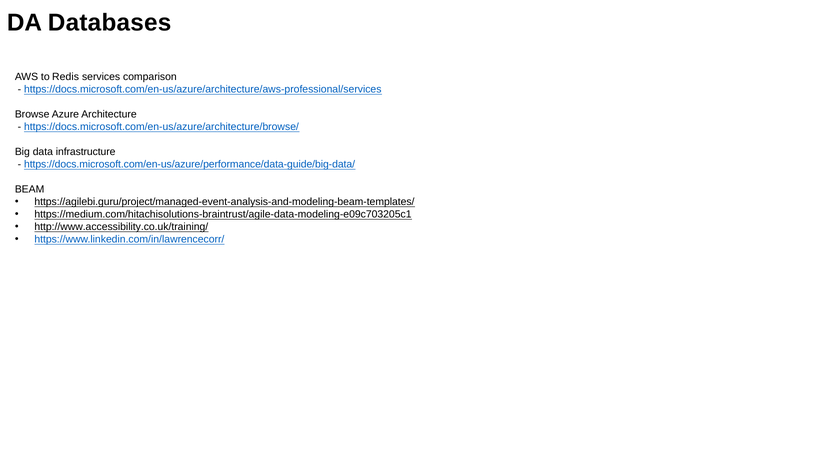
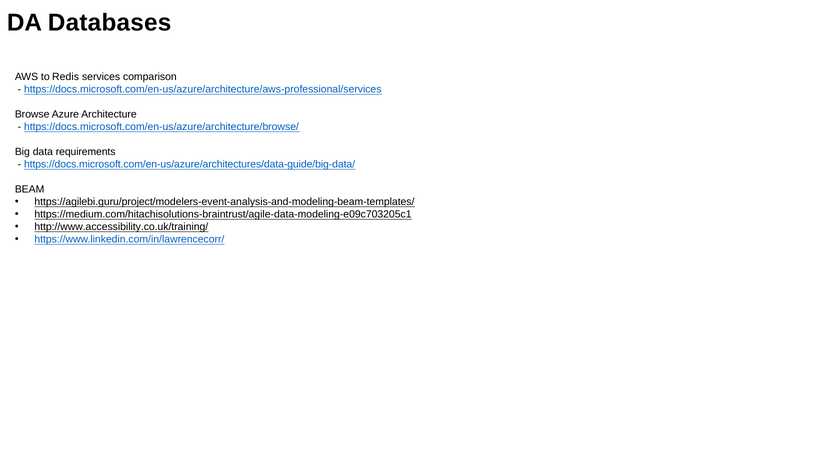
infrastructure: infrastructure -> requirements (86, 152)
https://docs.microsoft.com/en-us/azure/performance/data-guide/big-data/: https://docs.microsoft.com/en-us/azure/performance/data-guide/big-data/ -> https://docs.microsoft.com/en-us/azure/architectures/data-guide/big-data/ (190, 164)
https://agilebi.guru/project/managed-event-analysis-and-modeling-beam-templates/: https://agilebi.guru/project/managed-event-analysis-and-modeling-beam-templates/ -> https://agilebi.guru/project/modelers-event-analysis-and-modeling-beam-templates/ (224, 202)
